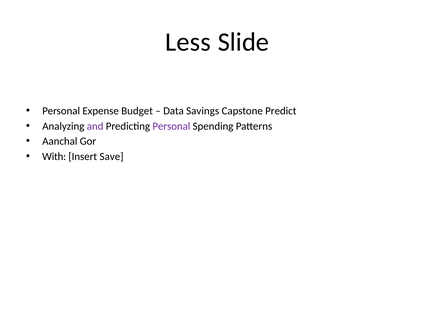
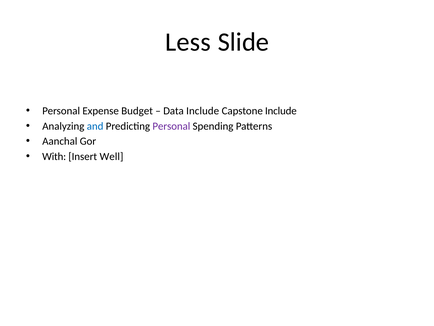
Data Savings: Savings -> Include (203, 111)
Capstone Predict: Predict -> Include (281, 111)
and colour: purple -> blue (95, 126)
Save: Save -> Well (112, 156)
